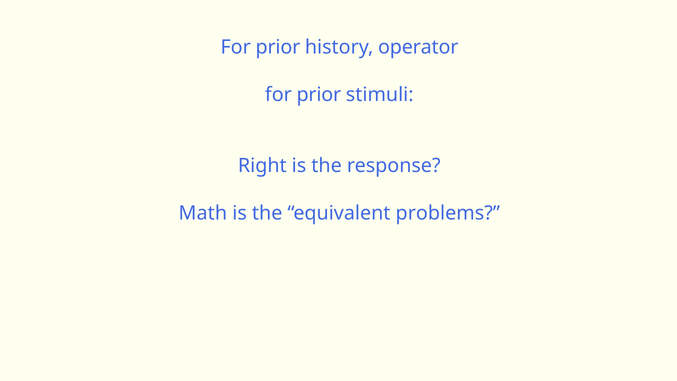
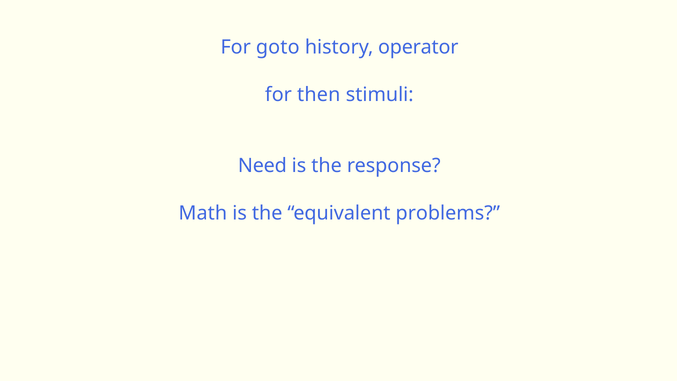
prior: prior -> goto (278, 47)
prior: prior -> then (319, 95)
Right: Right -> Need (262, 166)
